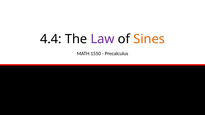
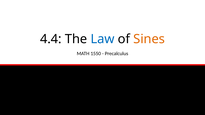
Law colour: purple -> blue (103, 39)
